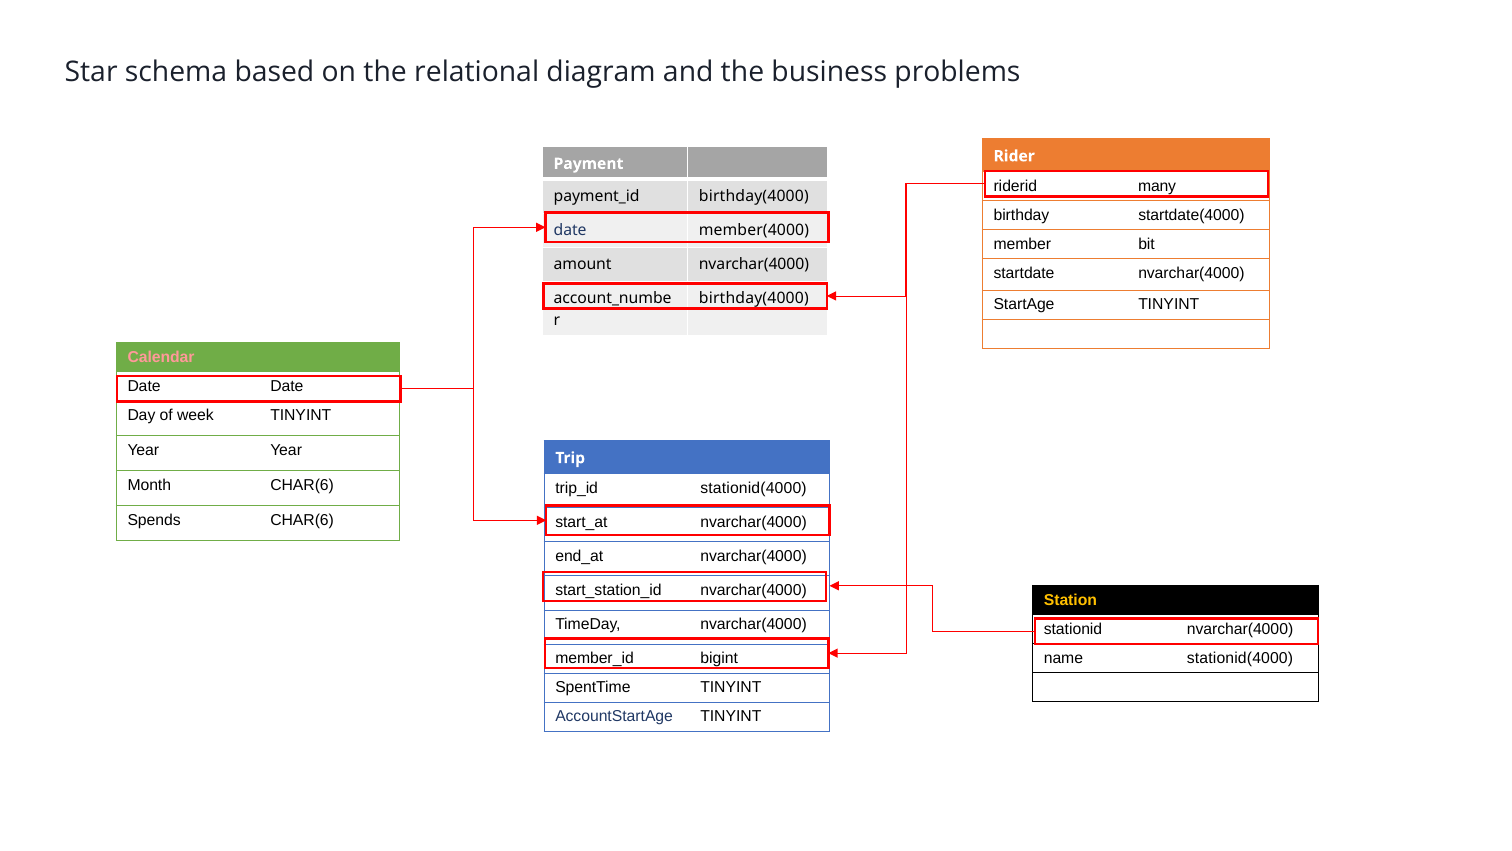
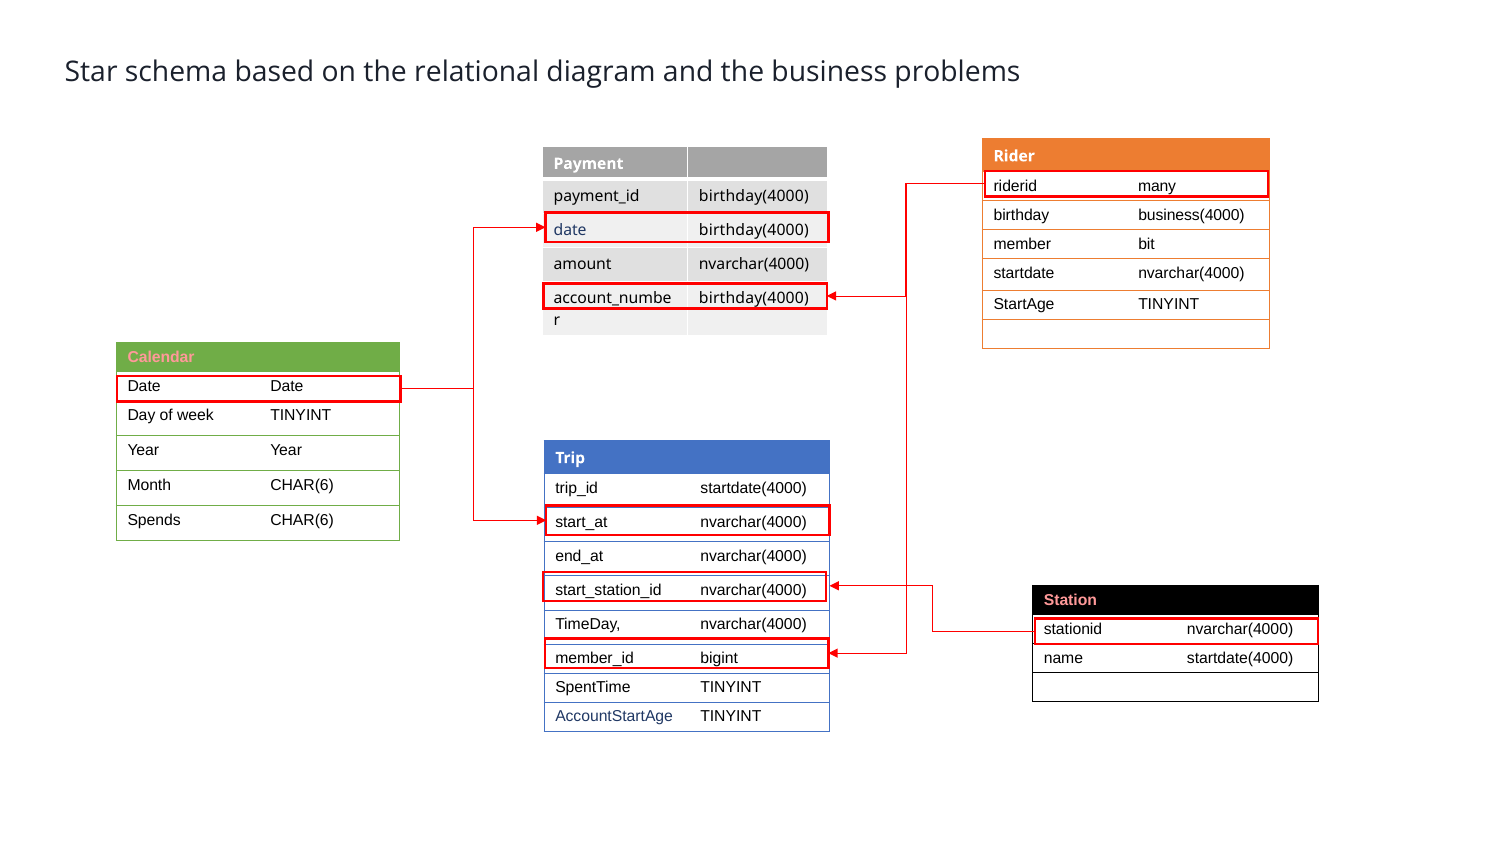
startdate(4000: startdate(4000 -> business(4000 (1192, 215)
date member(4000: member(4000 -> birthday(4000 (754, 230)
stationid(4000: stationid(4000 -> startdate(4000 (754, 488)
Station colour: yellow -> pink (1070, 600)
name stationid(4000: stationid(4000 -> startdate(4000 (1240, 658)
